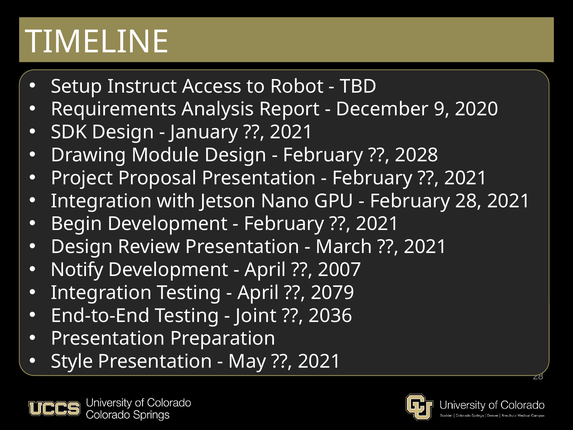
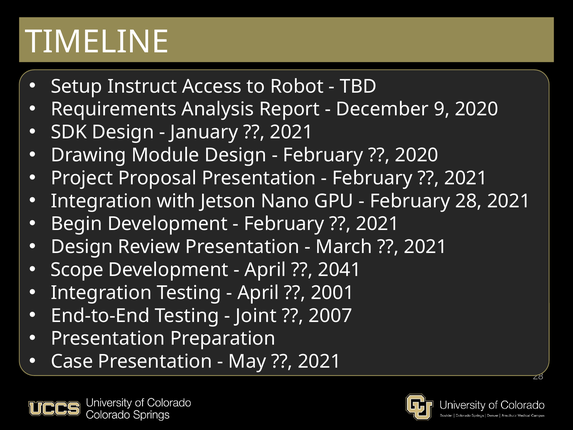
2028: 2028 -> 2020 (417, 155)
Notify: Notify -> Scope (77, 270)
2007: 2007 -> 2041 (340, 270)
2079: 2079 -> 2001 (333, 293)
2036: 2036 -> 2007 (330, 316)
Style: Style -> Case (72, 361)
